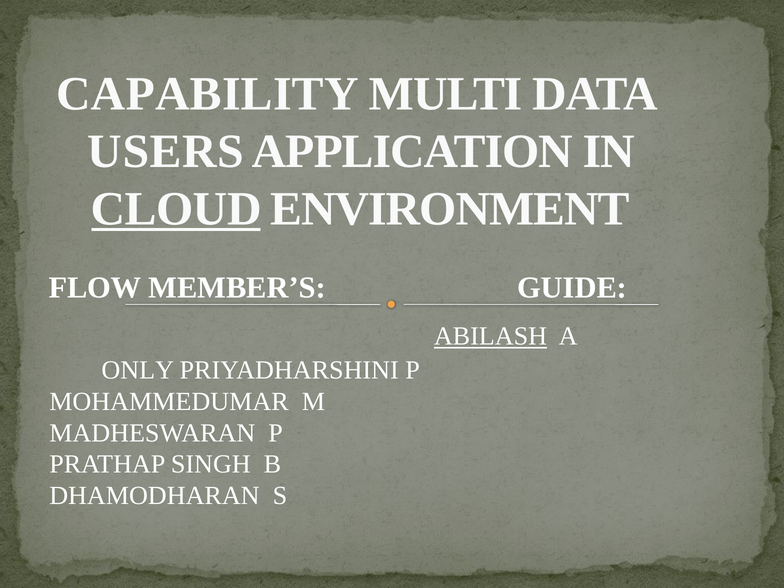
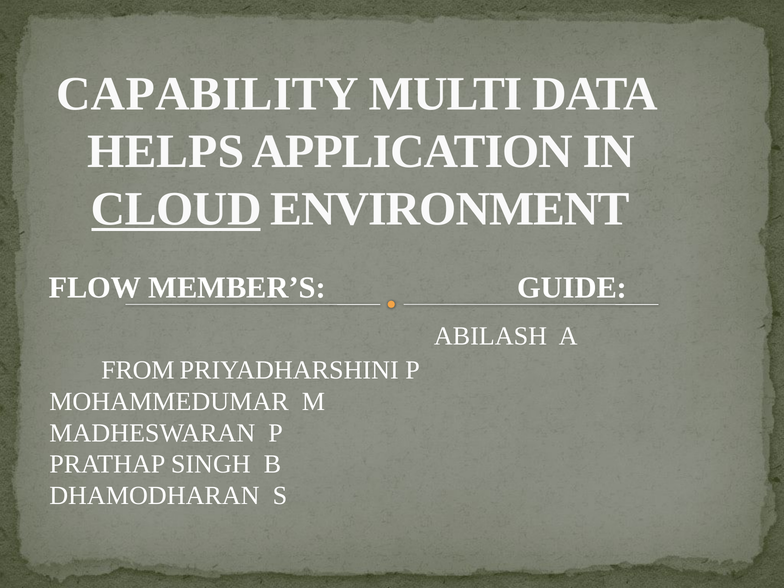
USERS: USERS -> HELPS (166, 152)
ABILASH underline: present -> none (490, 336)
ONLY: ONLY -> FROM (138, 370)
